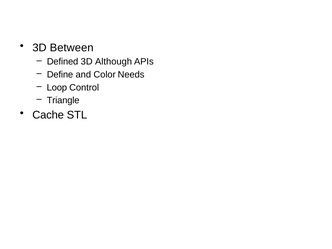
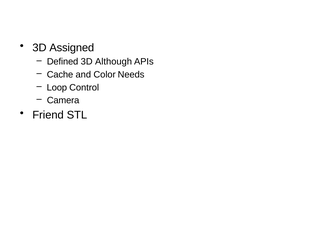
Between: Between -> Assigned (72, 48)
Define: Define -> Cache (60, 75)
Triangle: Triangle -> Camera (63, 100)
Cache: Cache -> Friend (48, 115)
